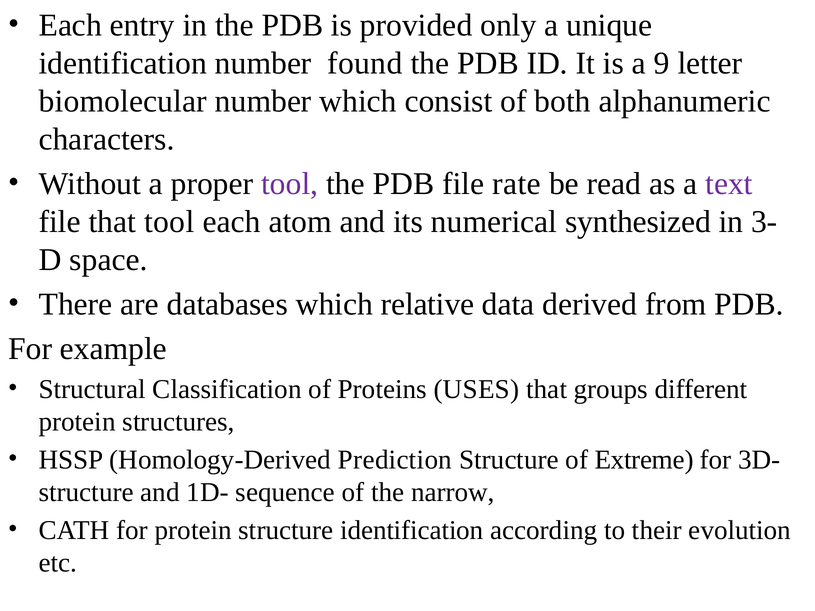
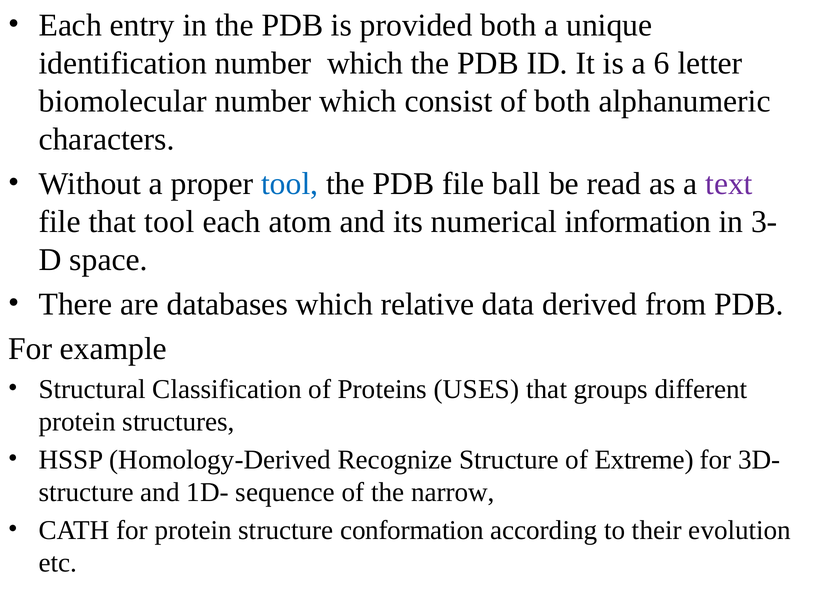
provided only: only -> both (508, 25)
identification number found: found -> which (365, 63)
9: 9 -> 6 (662, 63)
tool colour: purple -> blue (290, 184)
rate: rate -> ball (516, 184)
synthesized: synthesized -> information (638, 222)
Prediction: Prediction -> Recognize (395, 460)
structure identification: identification -> conformation (412, 531)
